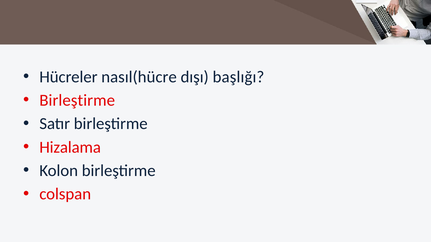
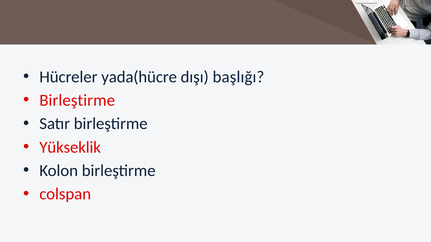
nasıl(hücre: nasıl(hücre -> yada(hücre (139, 77)
Hizalama: Hizalama -> Yükseklik (70, 147)
